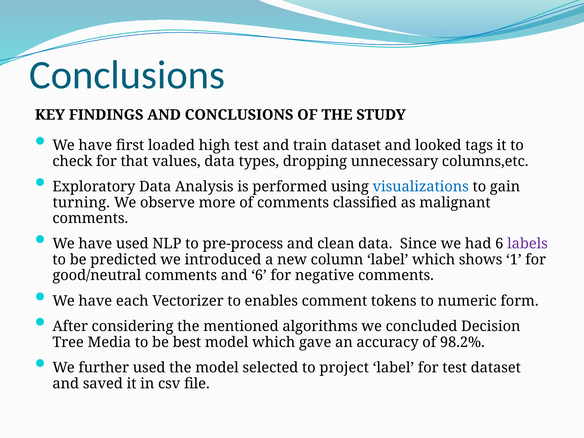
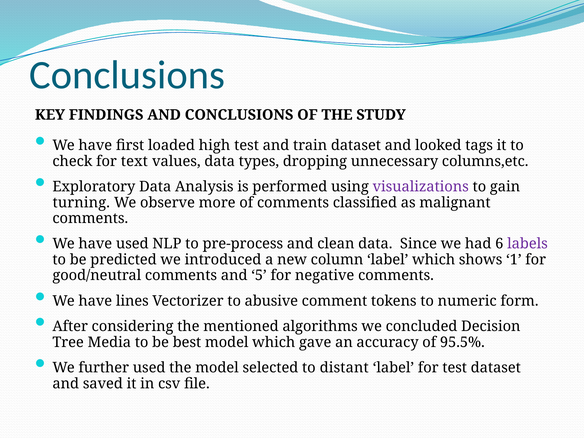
that: that -> text (134, 161)
visualizations colour: blue -> purple (421, 187)
and 6: 6 -> 5 (259, 275)
each: each -> lines (132, 301)
enables: enables -> abusive (271, 301)
98.2%: 98.2% -> 95.5% (462, 342)
project: project -> distant (344, 368)
